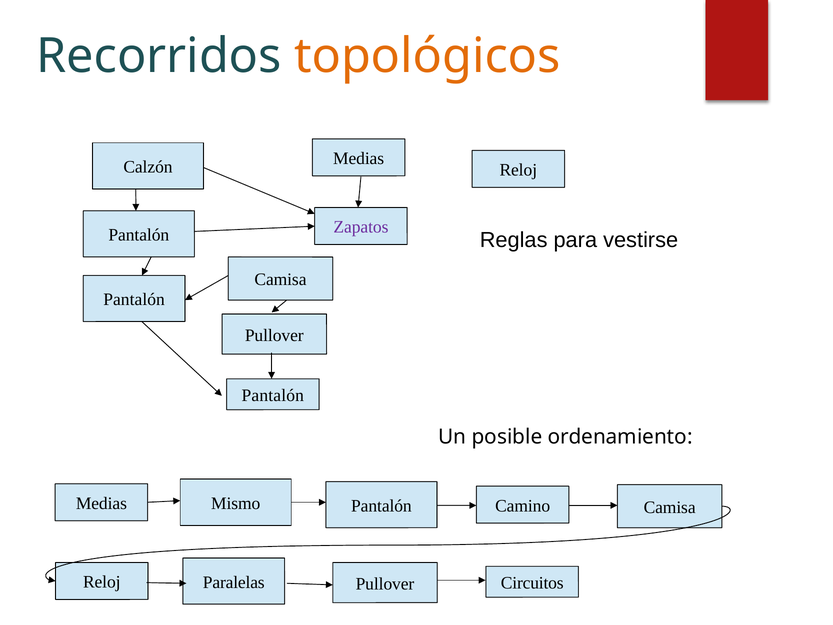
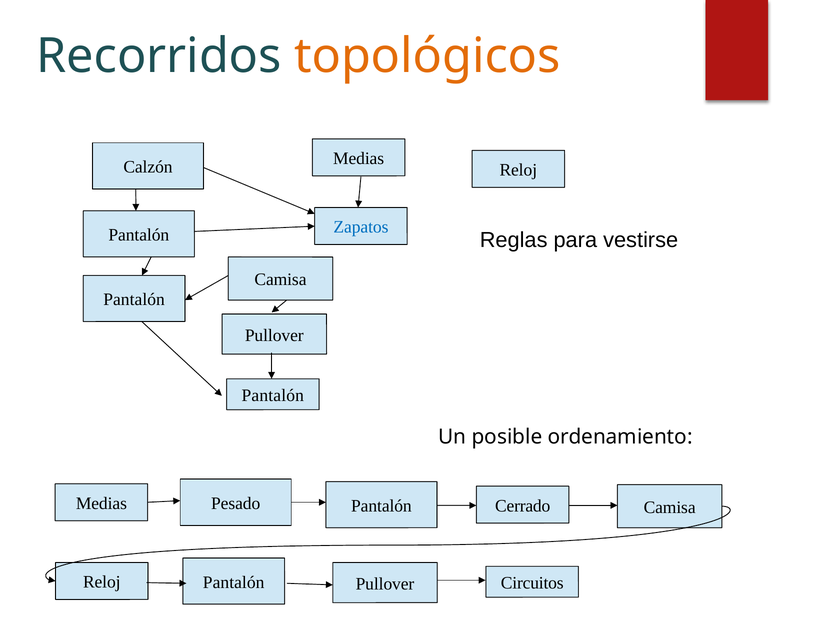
Zapatos colour: purple -> blue (361, 227)
Mismo: Mismo -> Pesado (236, 503)
Camino: Camino -> Cerrado (523, 506)
Reloj Paralelas: Paralelas -> Pantalón (234, 582)
